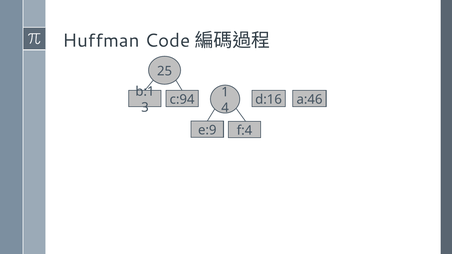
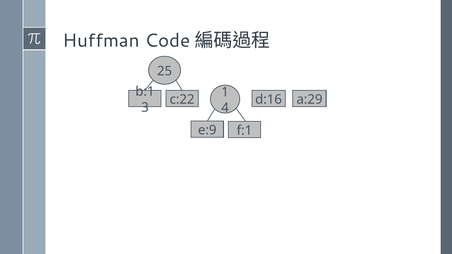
c:94: c:94 -> c:22 (182, 100)
a:46: a:46 -> a:29 (309, 100)
f:4: f:4 -> f:1 (244, 131)
